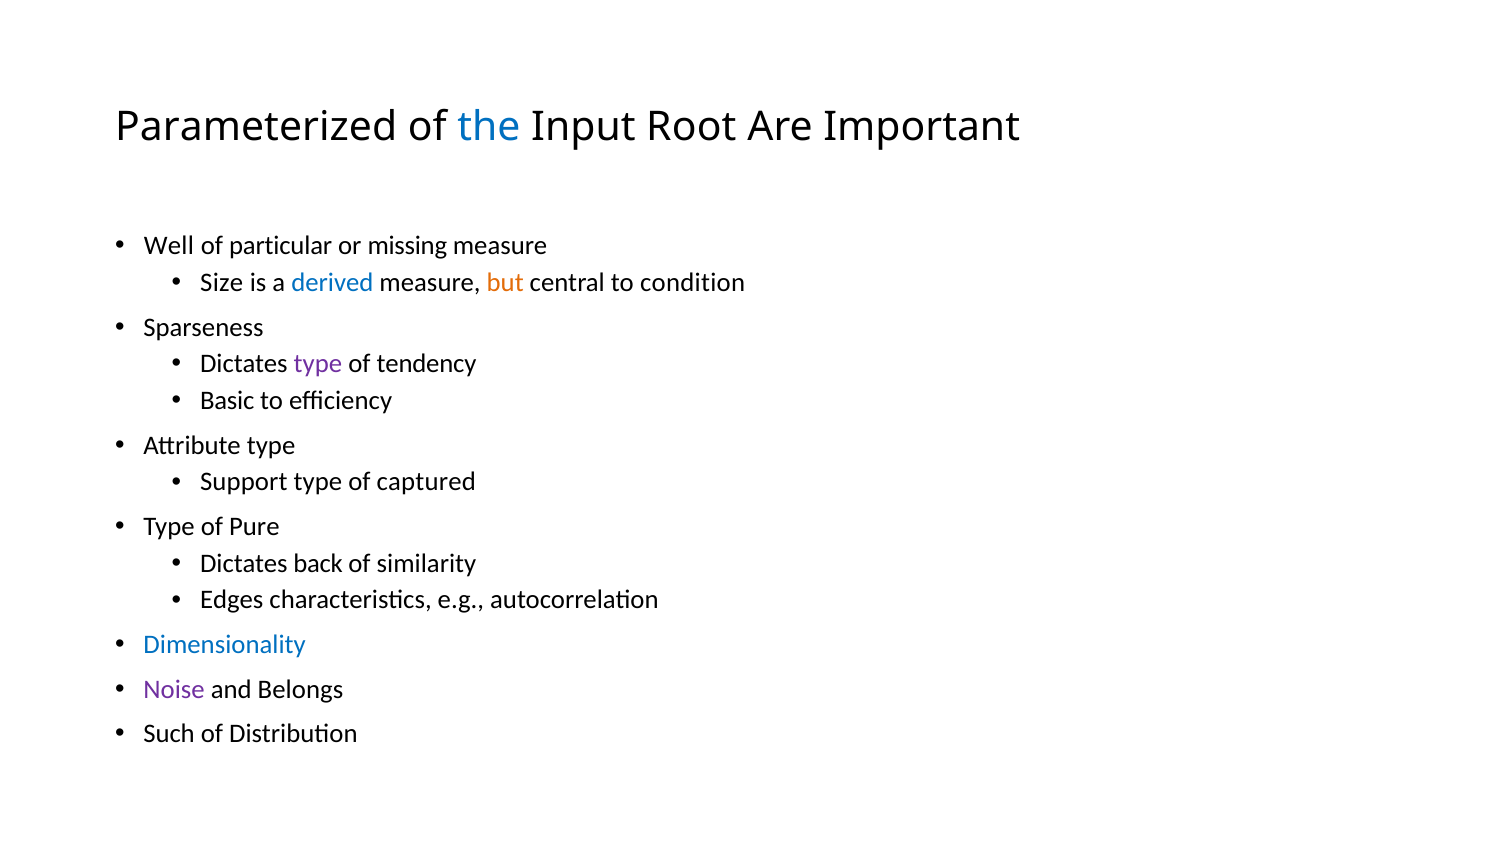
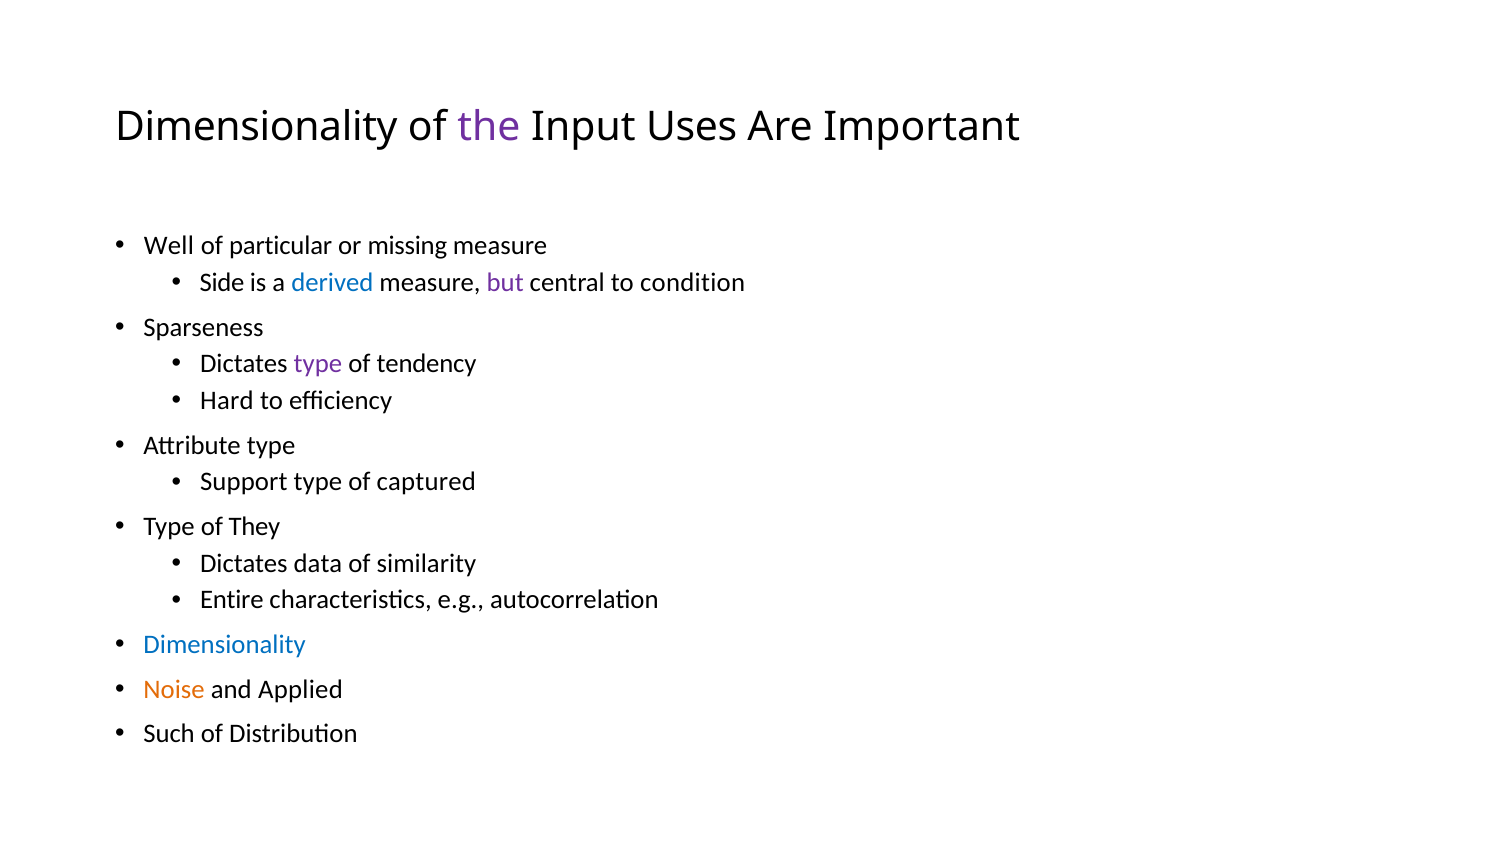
Parameterized: Parameterized -> Dimensionality (256, 127)
the colour: blue -> purple (489, 127)
Root: Root -> Uses (692, 127)
Size: Size -> Side (222, 283)
but colour: orange -> purple (505, 283)
Basic: Basic -> Hard (227, 401)
Pure: Pure -> They (254, 527)
back: back -> data (318, 564)
Edges: Edges -> Entire (232, 600)
Noise colour: purple -> orange (174, 690)
Belongs: Belongs -> Applied (300, 690)
